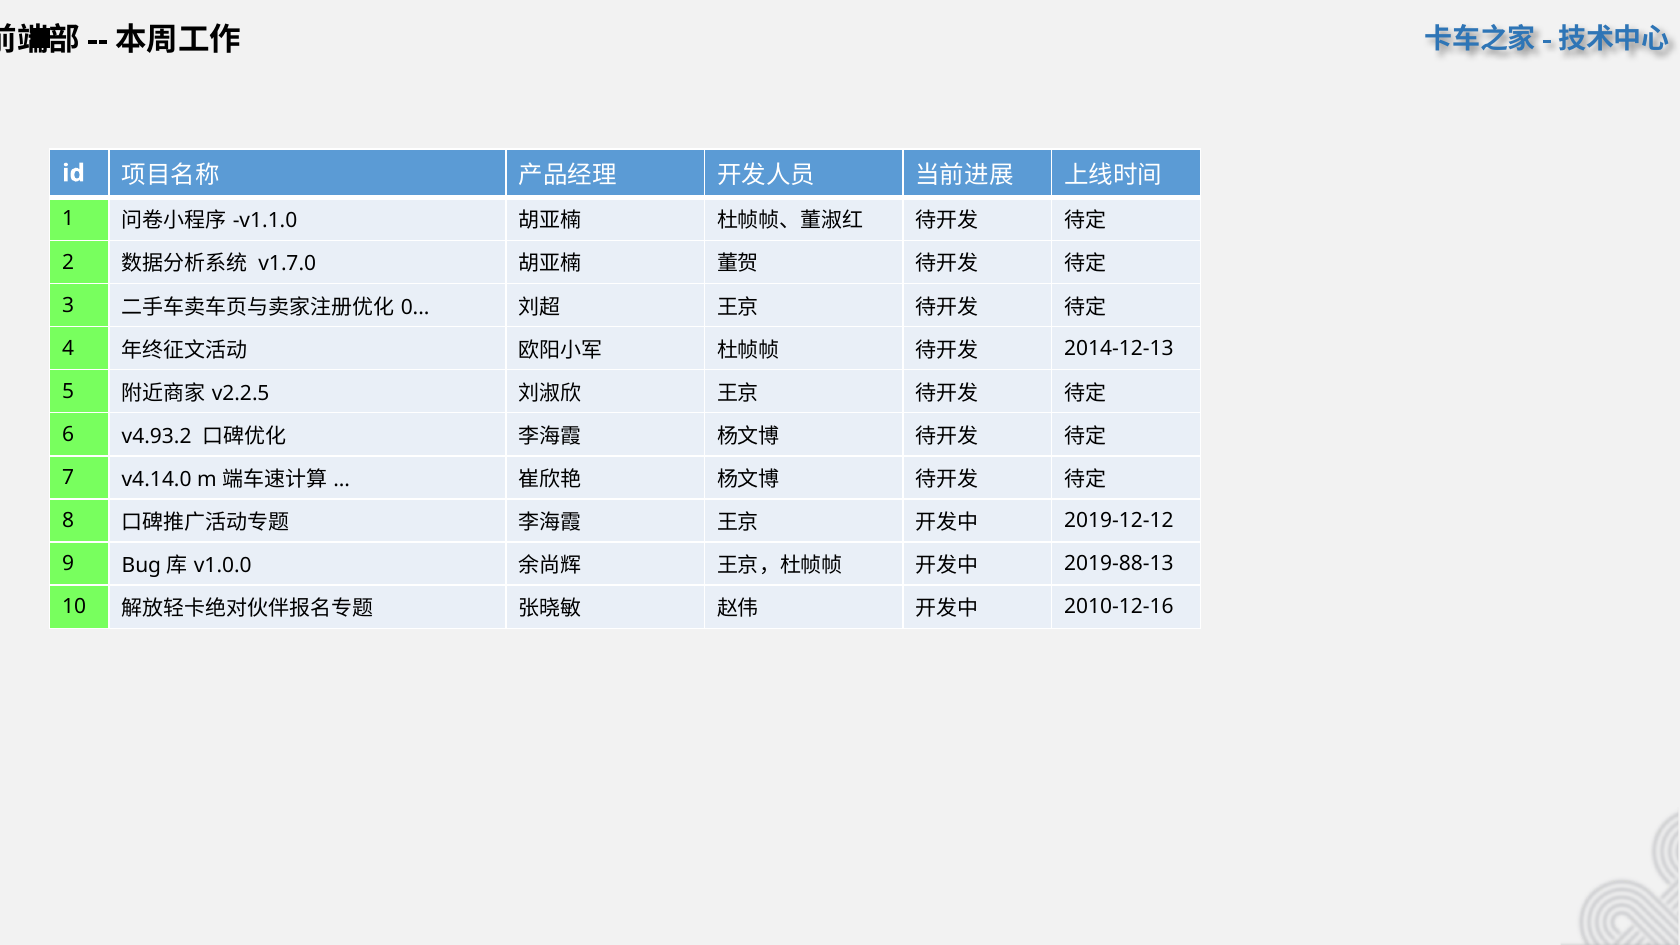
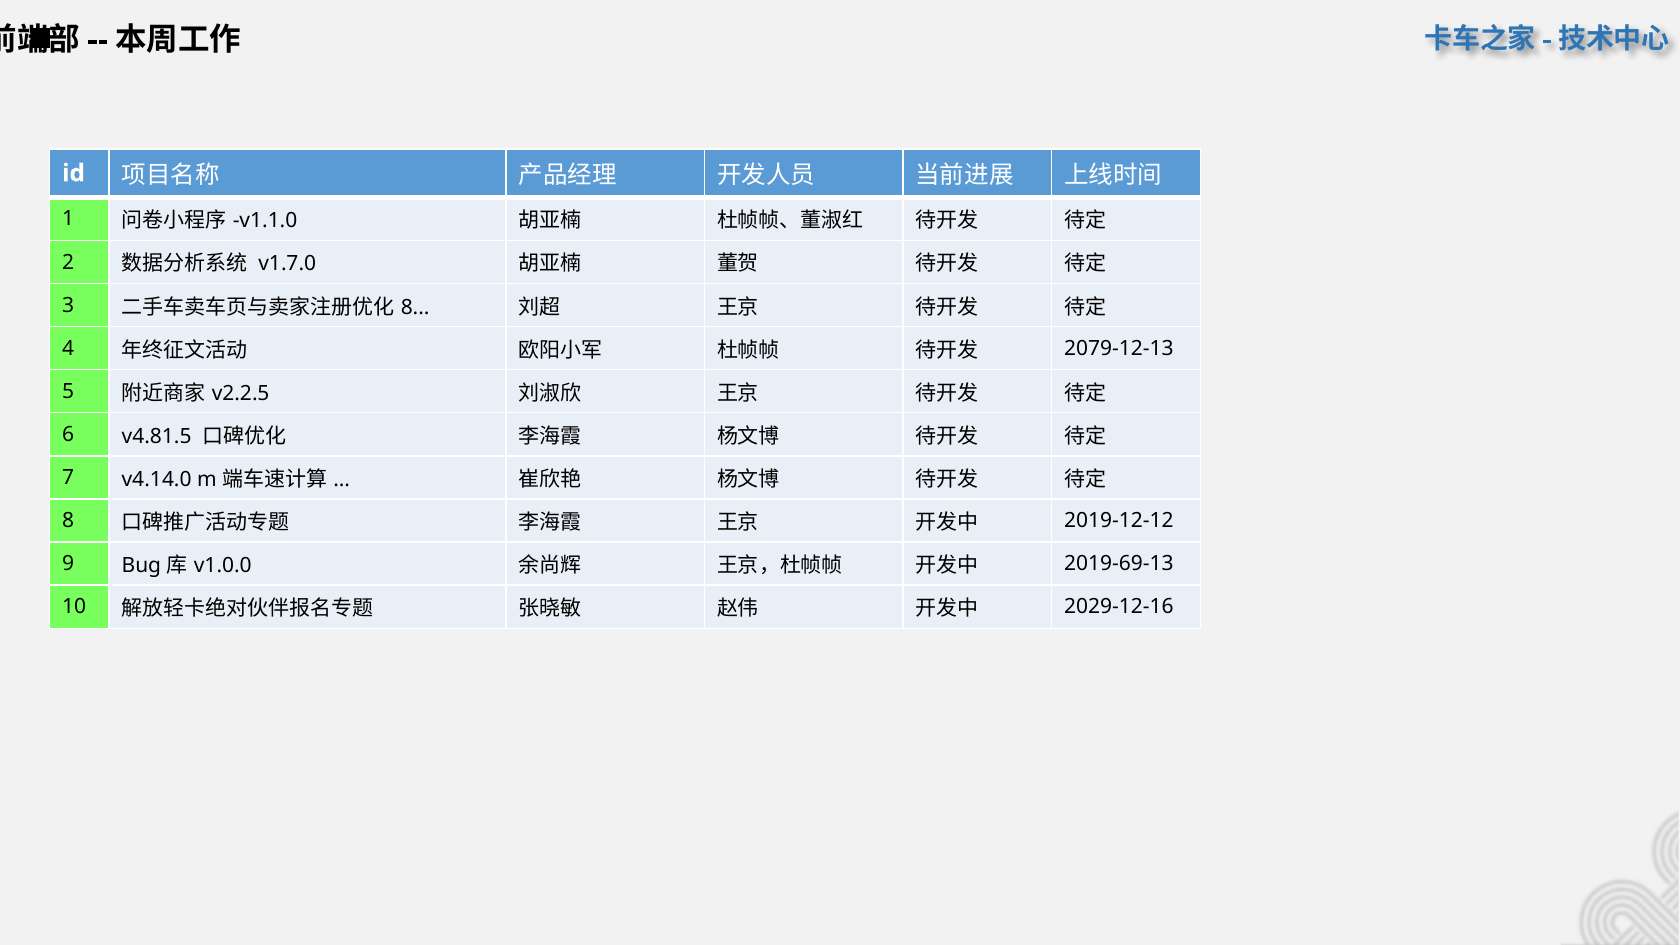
0: 0 -> 8 (415, 307)
2014-12-13: 2014-12-13 -> 2079-12-13 (1119, 348)
v4.93.2: v4.93.2 -> v4.81.5 (157, 436)
2019-88-13: 2019-88-13 -> 2019-69-13 (1119, 564)
2010-12-16: 2010-12-16 -> 2029-12-16 (1119, 607)
